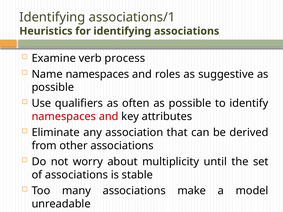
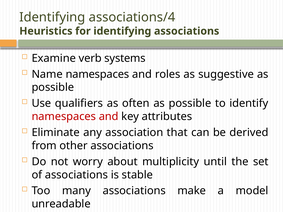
associations/1: associations/1 -> associations/4 (132, 17)
process: process -> systems (125, 58)
